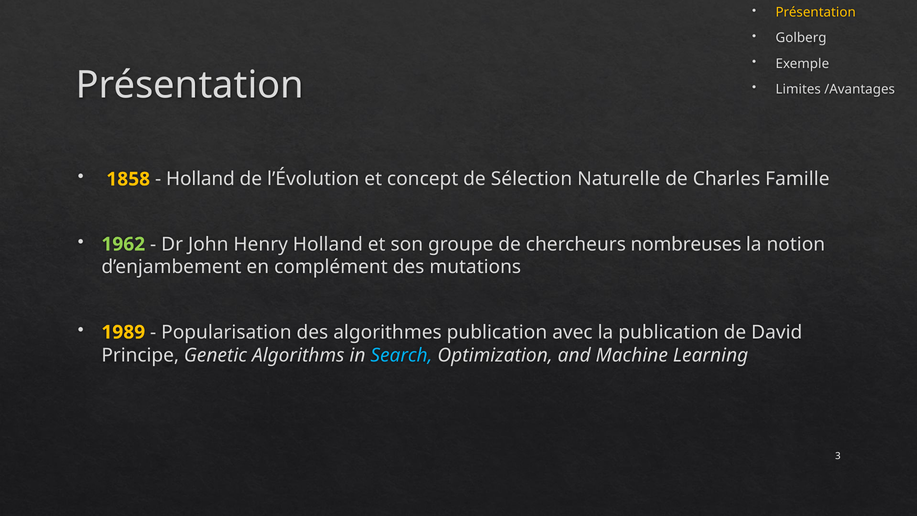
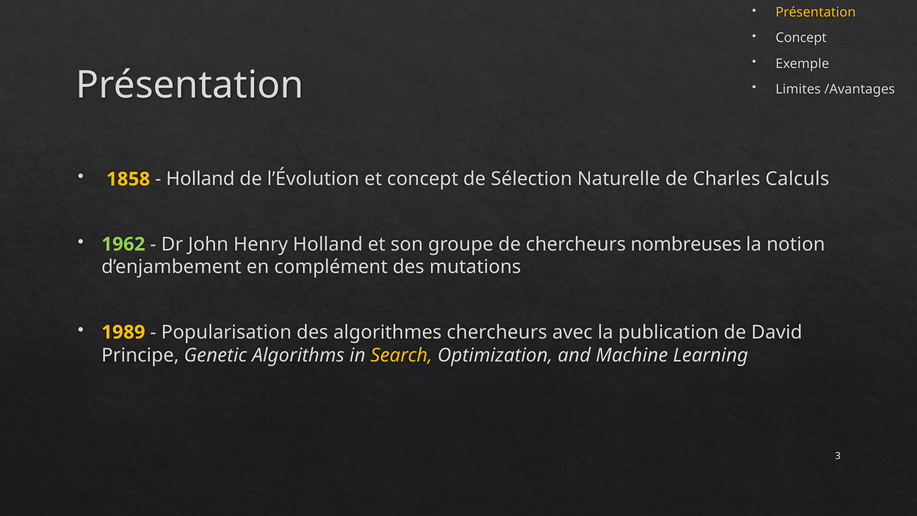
Golberg: Golberg -> Concept (801, 38)
Famille: Famille -> Calculs (797, 179)
algorithmes publication: publication -> chercheurs (497, 332)
Search colour: light blue -> yellow (401, 355)
